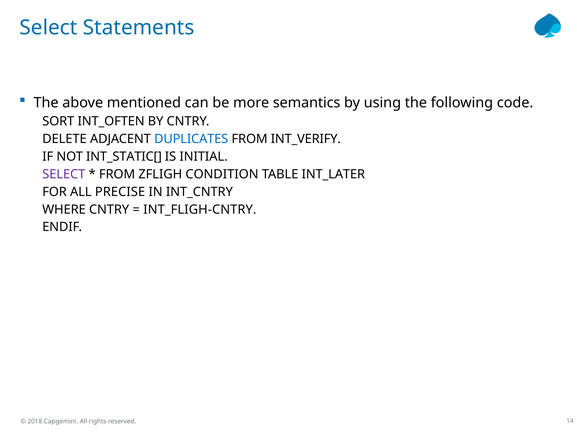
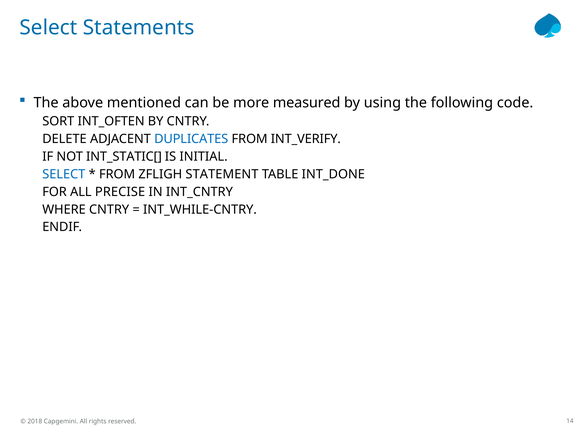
semantics: semantics -> measured (307, 103)
SELECT colour: purple -> blue (64, 174)
CONDITION: CONDITION -> STATEMENT (222, 174)
INT_LATER: INT_LATER -> INT_DONE (333, 174)
INT_FLIGH-CNTRY: INT_FLIGH-CNTRY -> INT_WHILE-CNTRY (200, 209)
